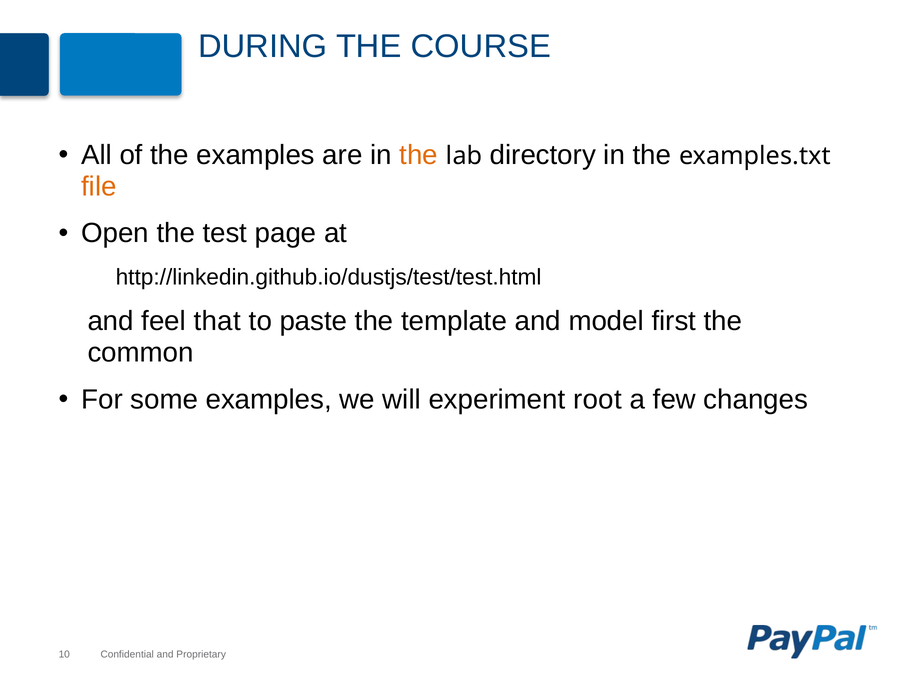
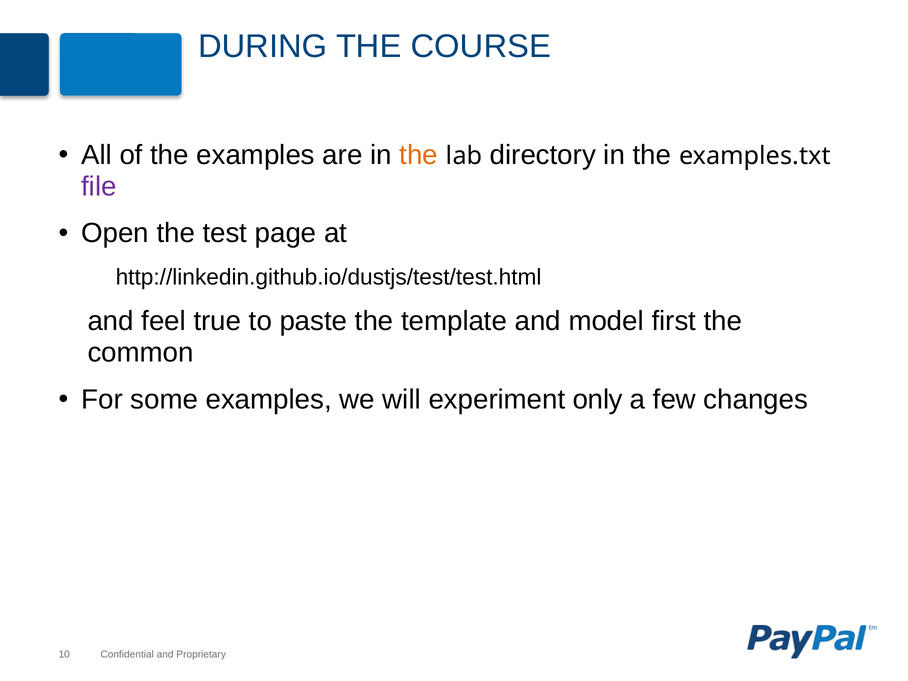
file colour: orange -> purple (99, 187)
that: that -> true (217, 321)
root: root -> only (598, 399)
